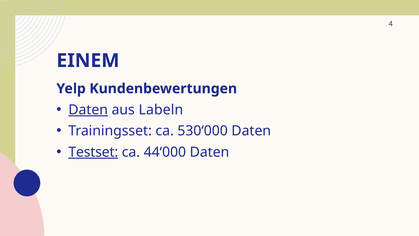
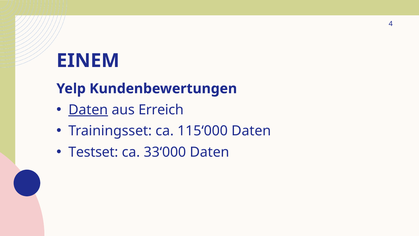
Labeln: Labeln -> Erreich (161, 110)
530‘000: 530‘000 -> 115‘000 (203, 131)
Testset underline: present -> none (93, 152)
44‘000: 44‘000 -> 33‘000 (165, 152)
